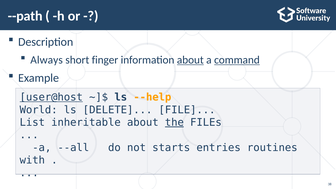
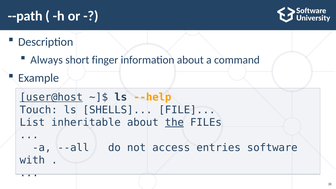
about underline: present -> none (190, 60)
command underline: present -> none (237, 60)
World: World -> Touch (39, 110)
DELETE: DELETE -> SHELLS (118, 110)
starts: starts -> access (171, 148)
routines: routines -> software (272, 148)
